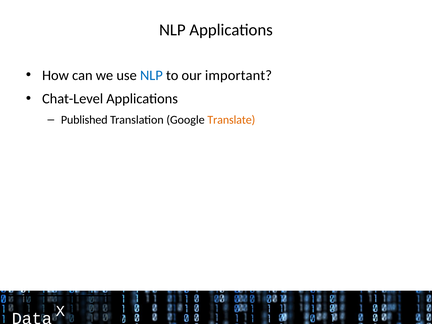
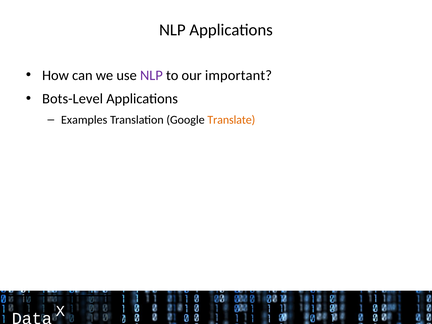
NLP colour: blue -> purple (151, 75)
Chat-Level: Chat-Level -> Bots-Level (73, 99)
Published: Published -> Examples (84, 120)
